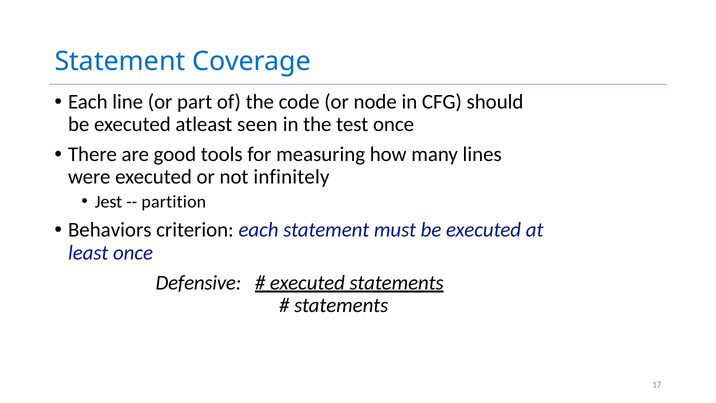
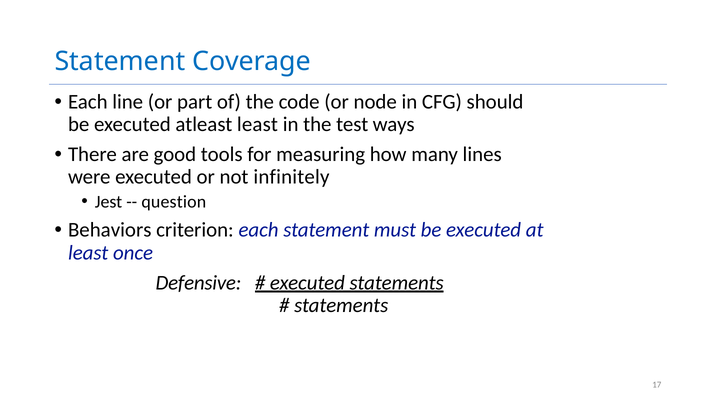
atleast seen: seen -> least (257, 124)
test once: once -> ways (394, 124)
partition: partition -> question (174, 202)
